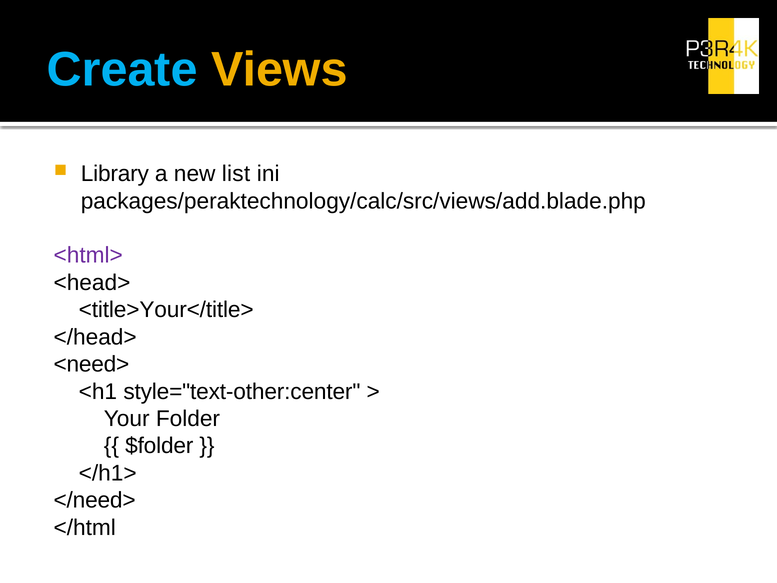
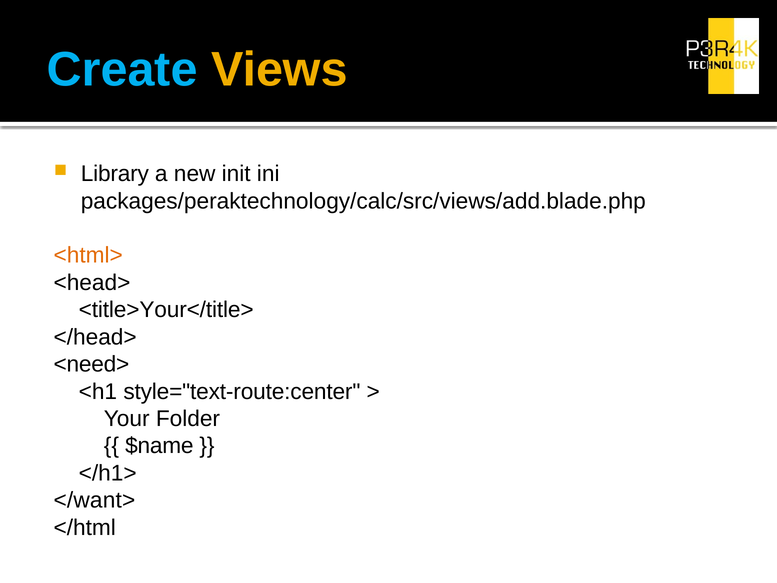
list: list -> init (236, 174)
<html> colour: purple -> orange (88, 255)
style="text-other:center: style="text-other:center -> style="text-route:center (242, 391)
$folder: $folder -> $name (159, 446)
</need>: </need> -> </want> (94, 500)
